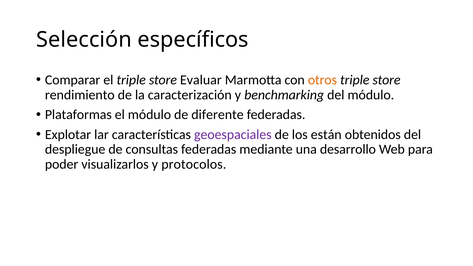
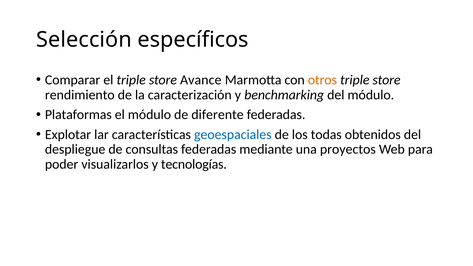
Evaluar: Evaluar -> Avance (201, 80)
geoespaciales colour: purple -> blue (233, 135)
están: están -> todas (326, 135)
desarrollo: desarrollo -> proyectos (348, 149)
protocolos: protocolos -> tecnologías (194, 164)
